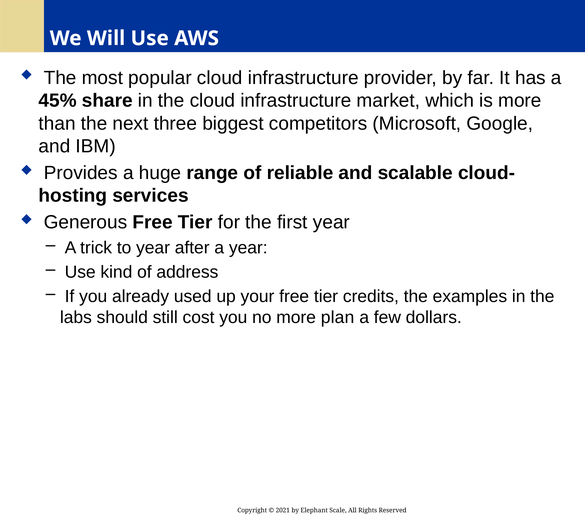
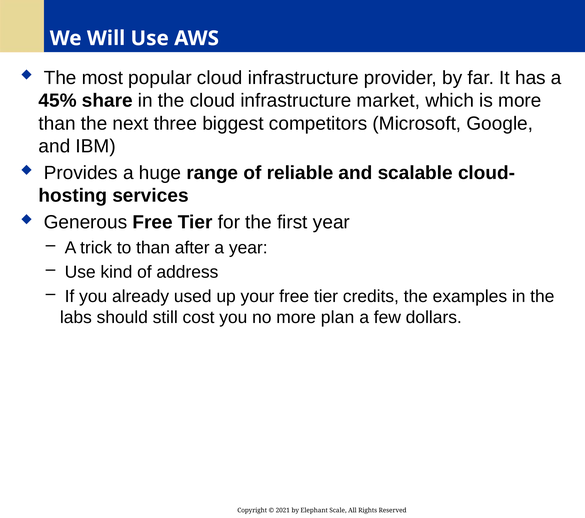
to year: year -> than (153, 248)
